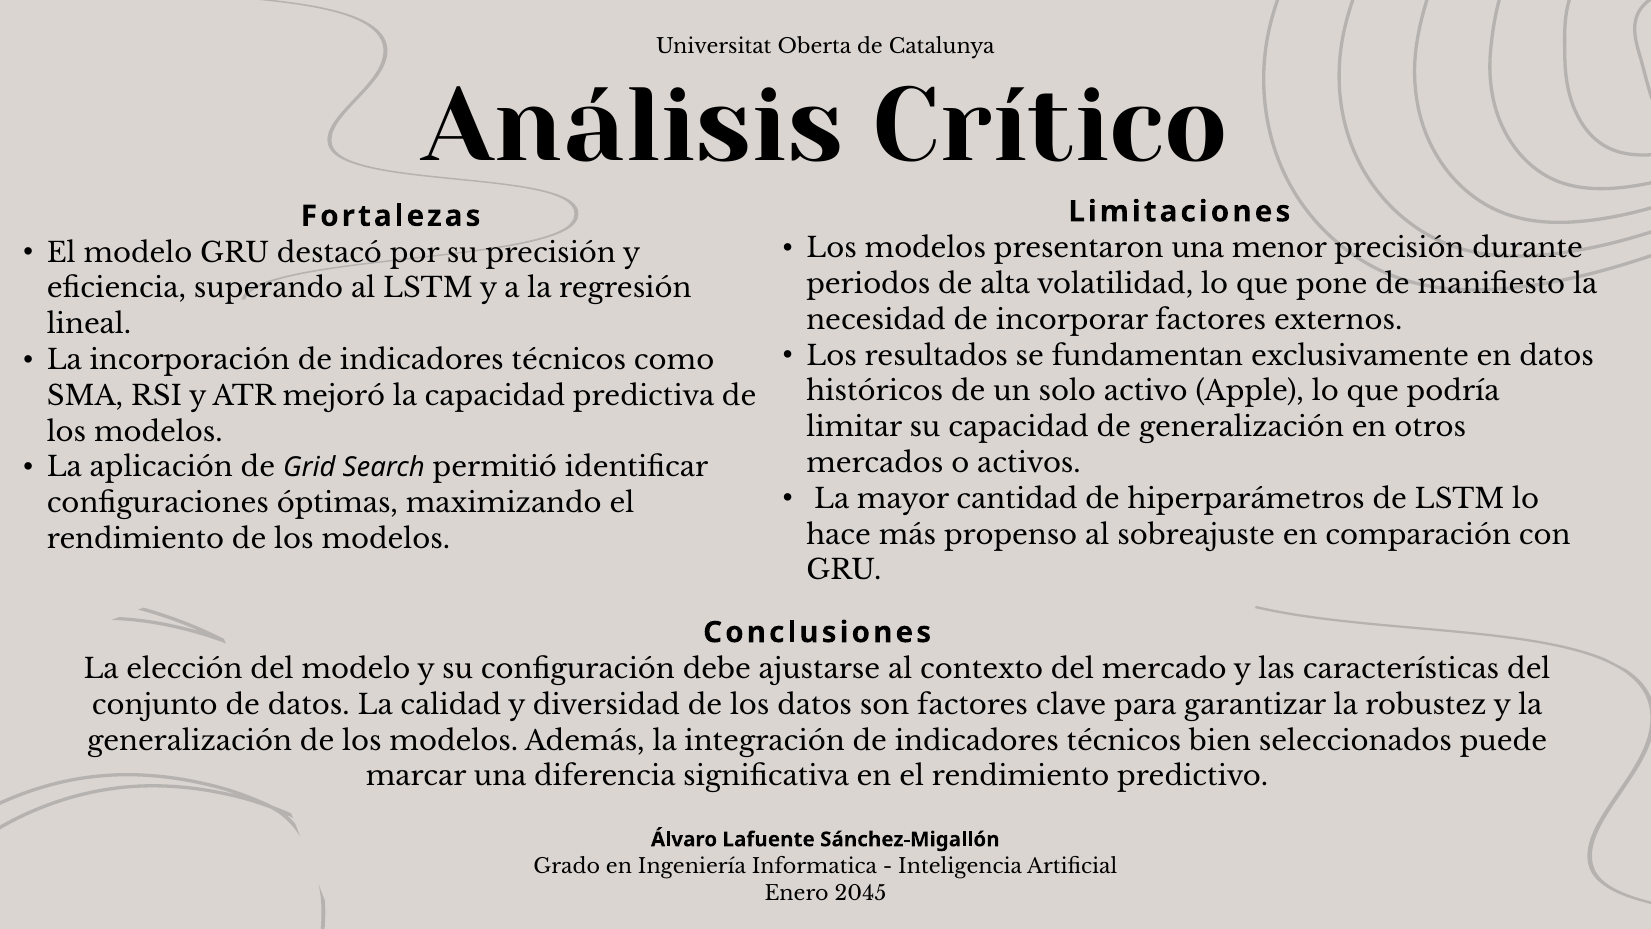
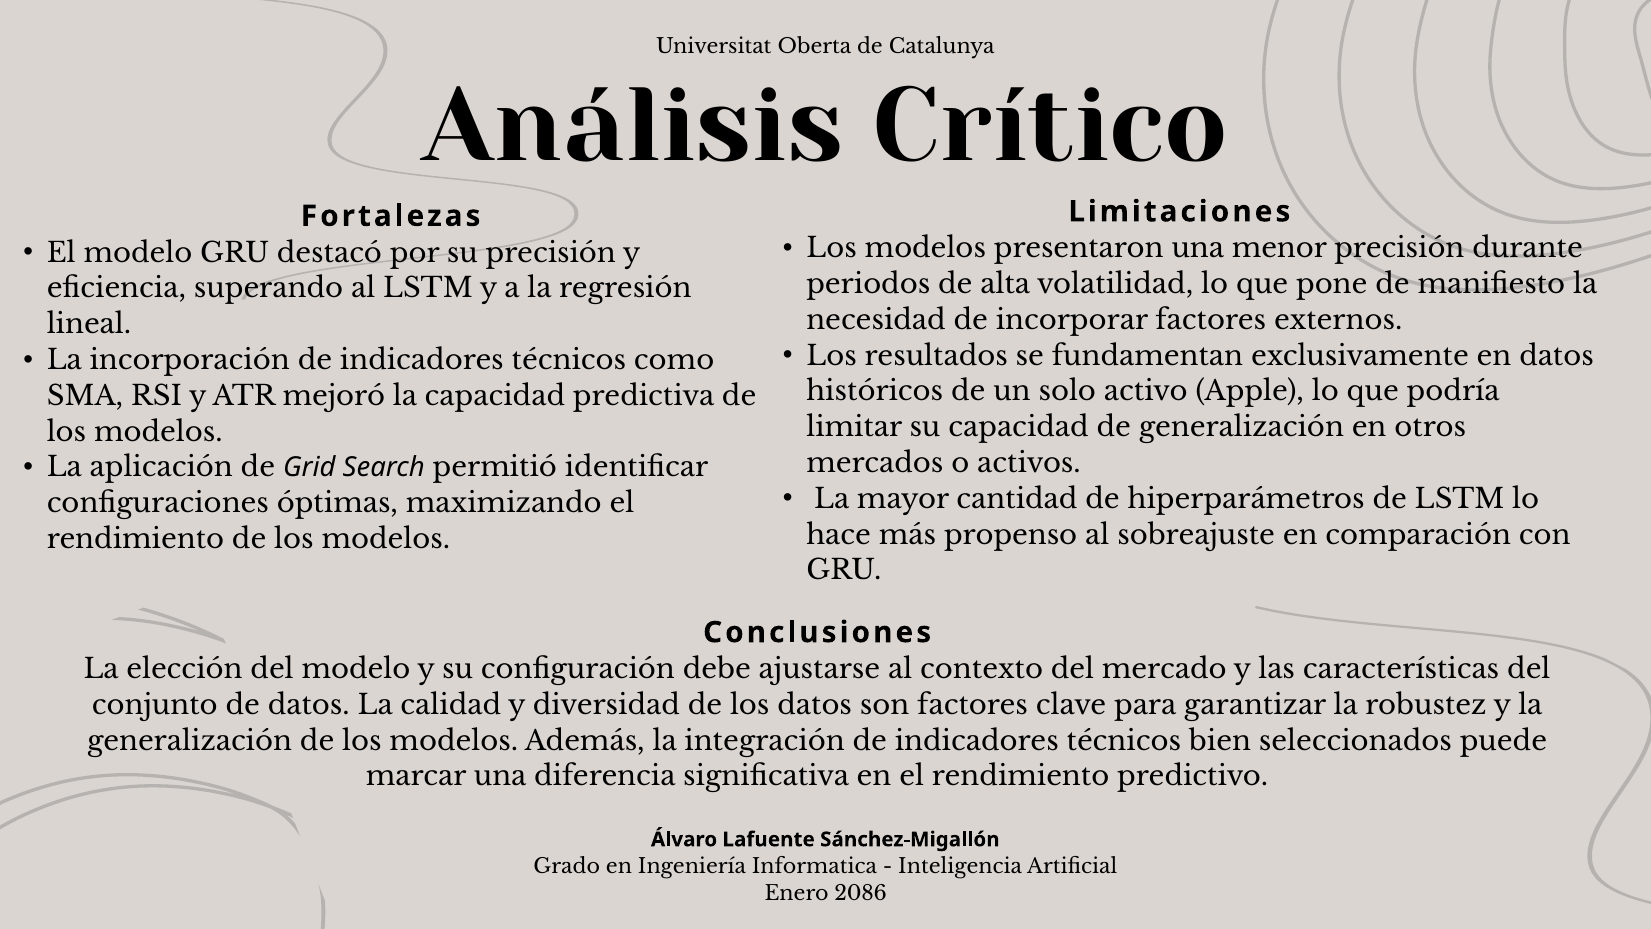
2045: 2045 -> 2086 (861, 893)
